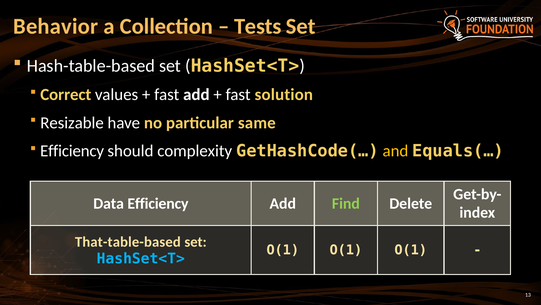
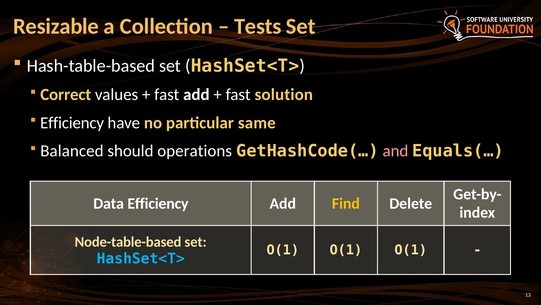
Behavior: Behavior -> Resizable (56, 26)
Resizable: Resizable -> Efficiency (72, 123)
Efficiency: Efficiency -> Balanced (72, 151)
complexity: complexity -> operations (195, 151)
and colour: yellow -> pink (395, 151)
Find colour: light green -> yellow (346, 203)
That-table-based: That-table-based -> Node-table-based (128, 242)
